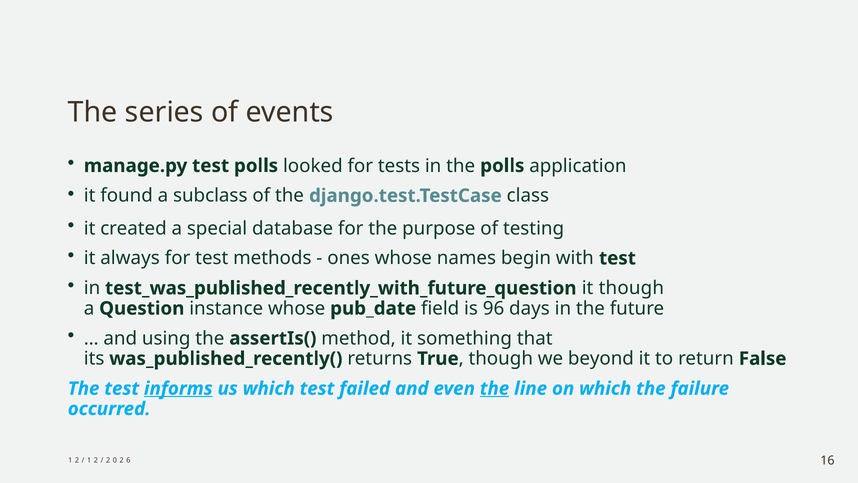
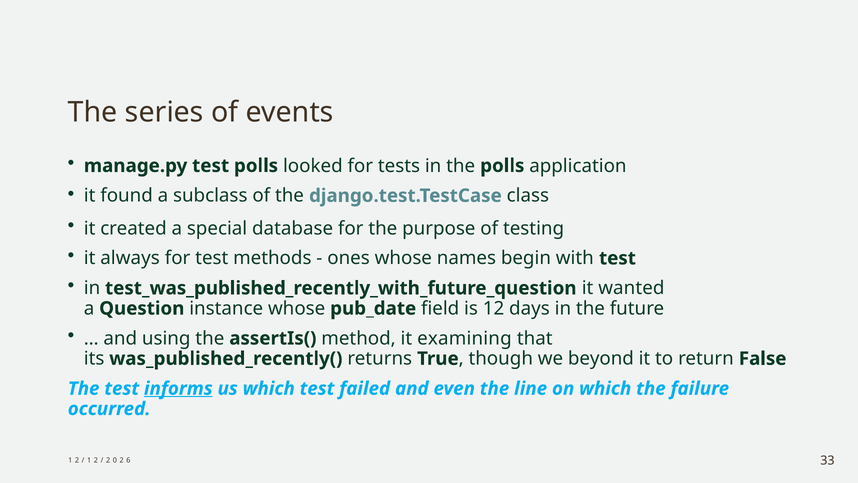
it though: though -> wanted (631, 288)
96: 96 -> 12 (494, 308)
something: something -> examining (464, 338)
the underline: present -> none (495, 388)
16: 16 -> 33 (827, 460)
